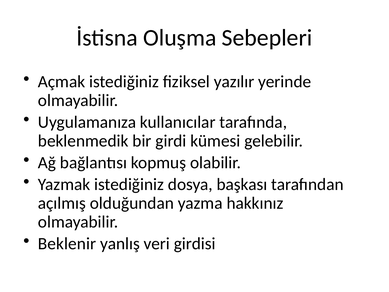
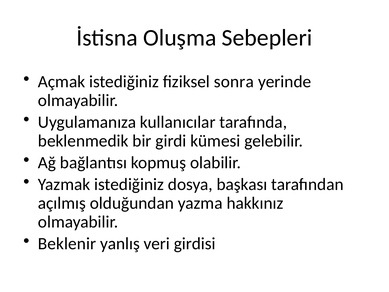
yazılır: yazılır -> sonra (234, 82)
